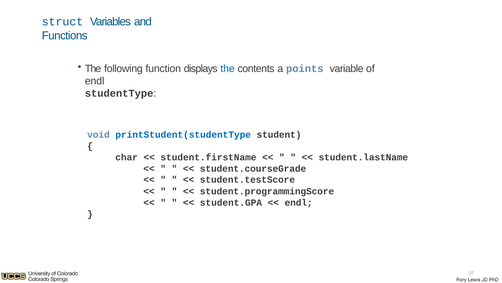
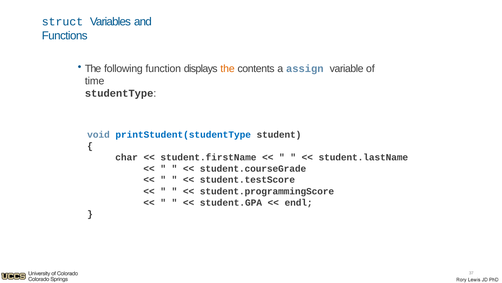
the colour: blue -> orange (228, 69)
points: points -> assign (305, 69)
endl: endl -> time (95, 81)
